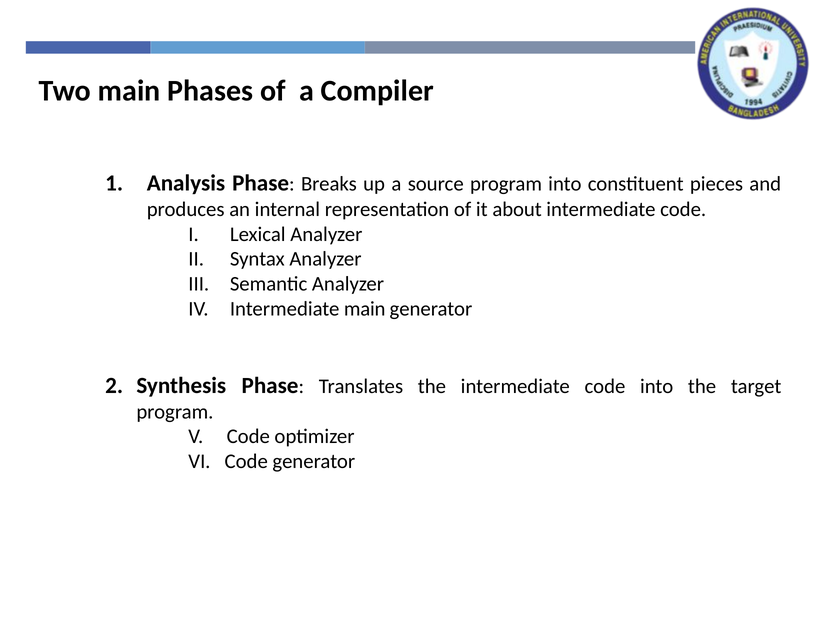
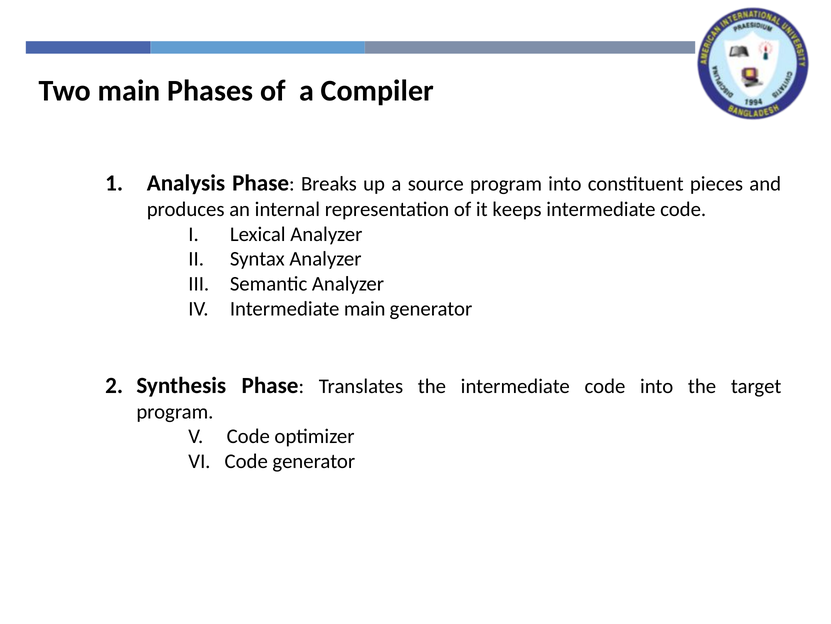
about: about -> keeps (517, 209)
